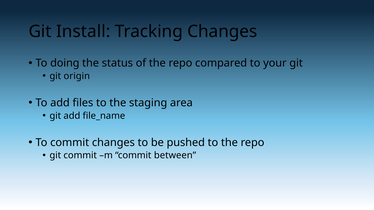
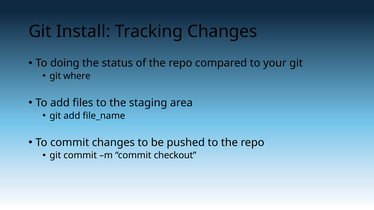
origin: origin -> where (77, 76)
between: between -> checkout (175, 156)
